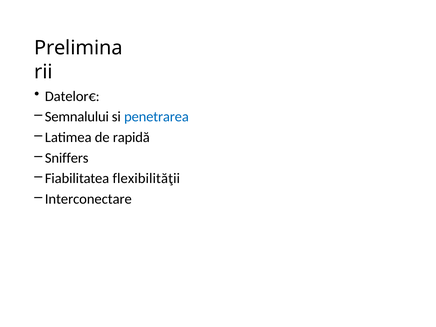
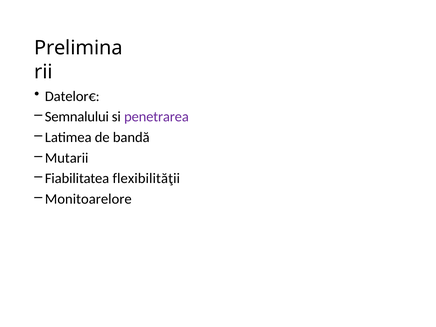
penetrarea colour: blue -> purple (156, 117)
rapidă: rapidă -> bandă (131, 137)
Sniffers: Sniffers -> Mutarii (67, 158)
Interconectare: Interconectare -> Monitoarelore (88, 199)
